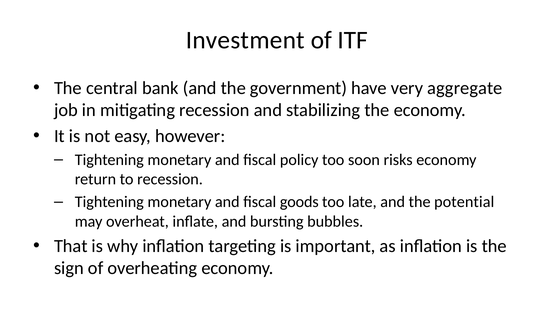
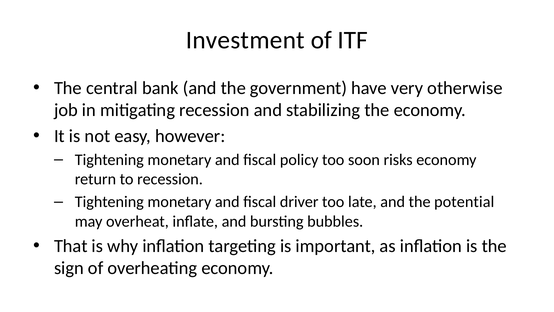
aggregate: aggregate -> otherwise (465, 88)
goods: goods -> driver (299, 202)
